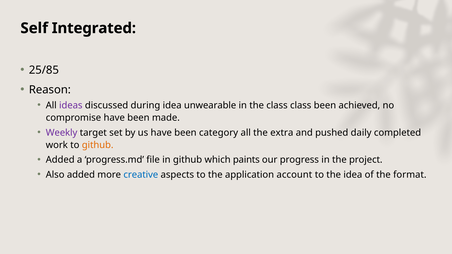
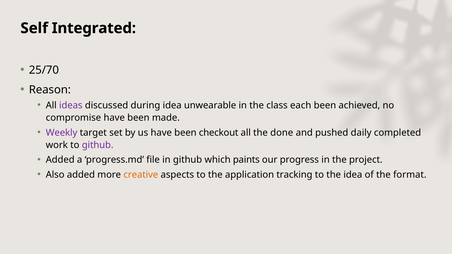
25/85: 25/85 -> 25/70 (44, 70)
class class: class -> each (301, 106)
category: category -> checkout (219, 133)
extra: extra -> done (282, 133)
github colour: orange -> purple (98, 145)
creative colour: blue -> orange (141, 175)
account: account -> tracking (294, 175)
